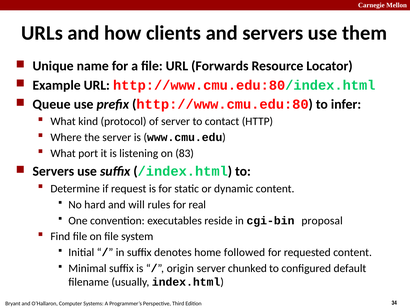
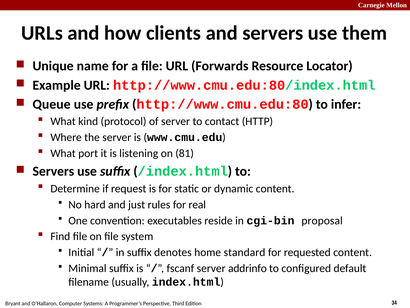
83: 83 -> 81 (185, 153)
will: will -> just (137, 204)
followed: followed -> standard (244, 252)
origin: origin -> fscanf (180, 268)
chunked: chunked -> addrinfo (247, 268)
